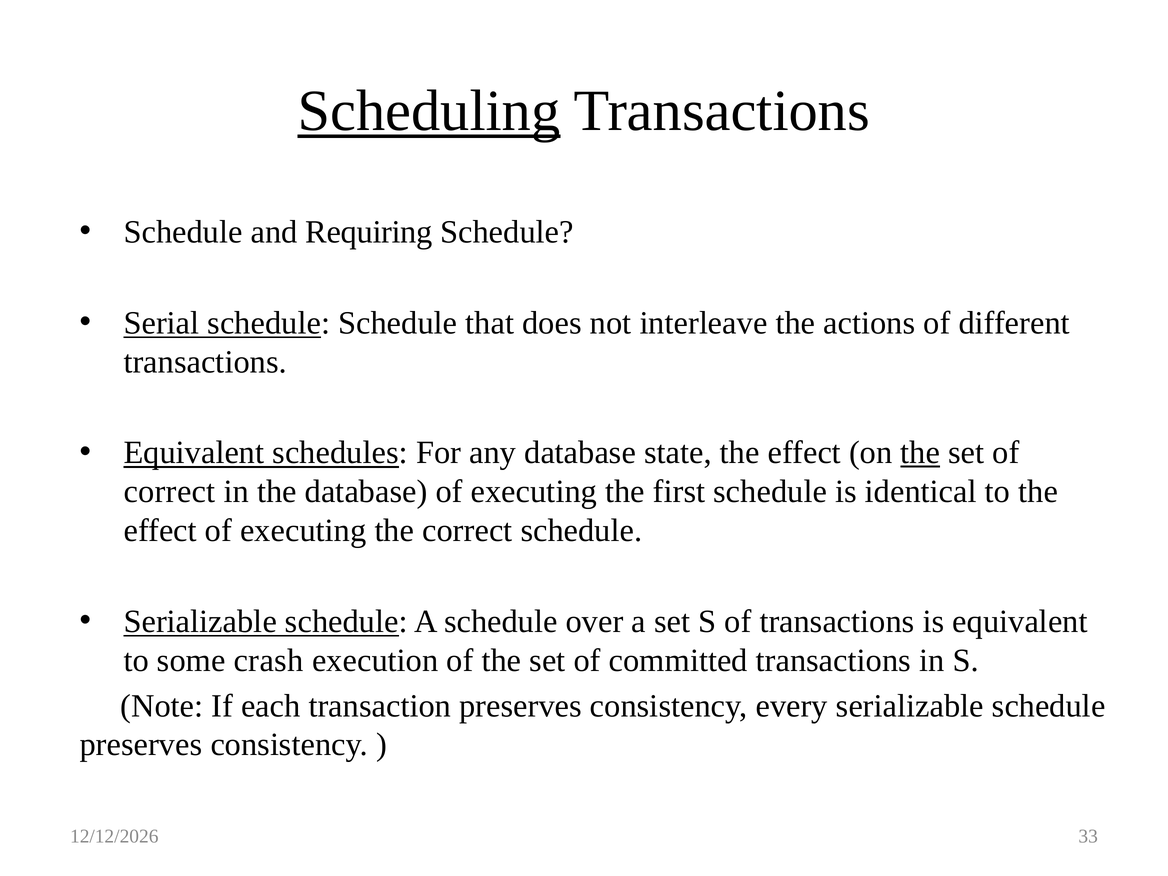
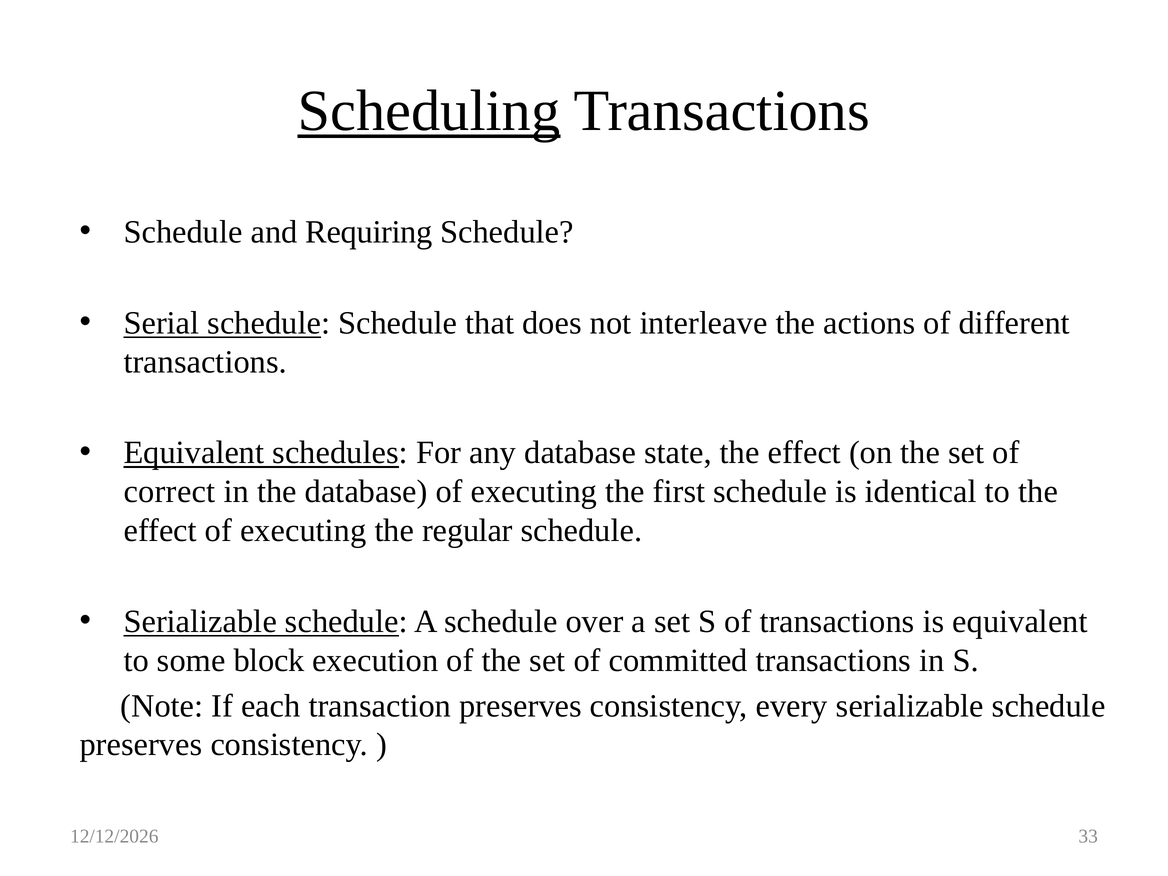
the underline: present -> none (920, 453)
the correct: correct -> regular (468, 531)
crash: crash -> block (269, 660)
